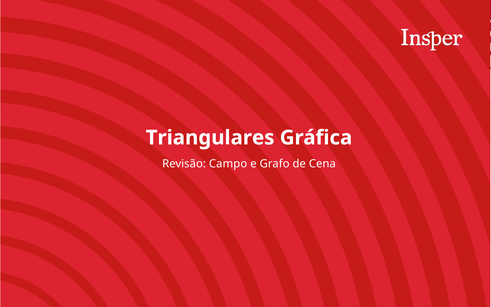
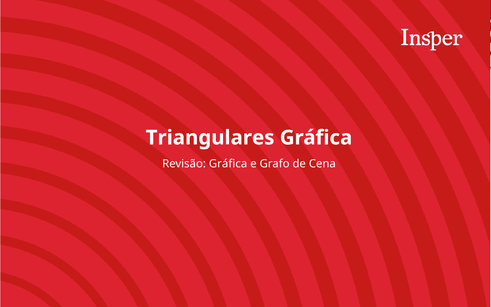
Revisão Campo: Campo -> Gráfica (228, 164)
